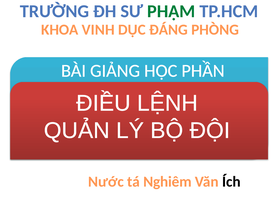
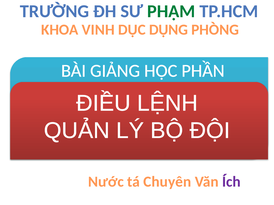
ĐÁNG: ĐÁNG -> DỤNG (169, 30)
Nghiêm: Nghiêm -> Chuyên (167, 182)
Ích colour: black -> purple (231, 182)
